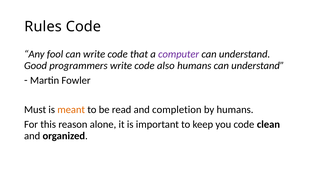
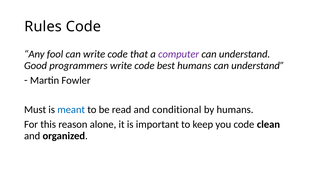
also: also -> best (166, 66)
meant colour: orange -> blue (71, 110)
completion: completion -> conditional (177, 110)
